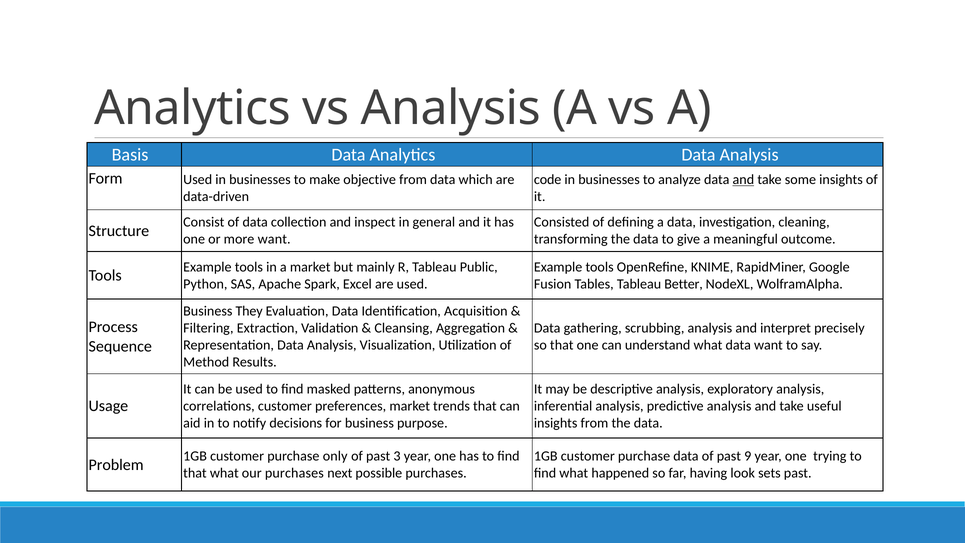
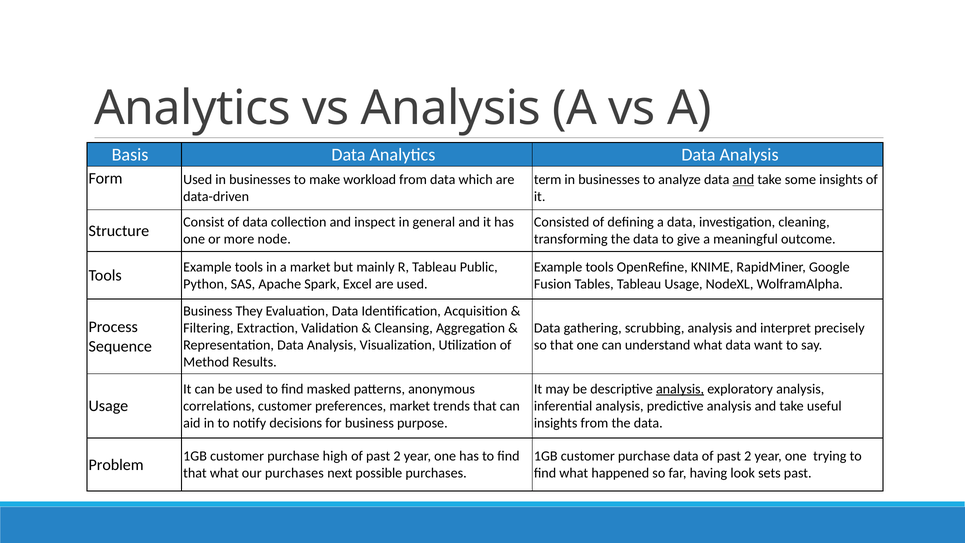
objective: objective -> workload (370, 180)
code: code -> term (548, 180)
more want: want -> node (274, 239)
Tableau Better: Better -> Usage (684, 284)
analysis underline: none -> present (680, 389)
only: only -> high (335, 456)
3: 3 -> 2 (397, 456)
data of past 9: 9 -> 2 (748, 456)
